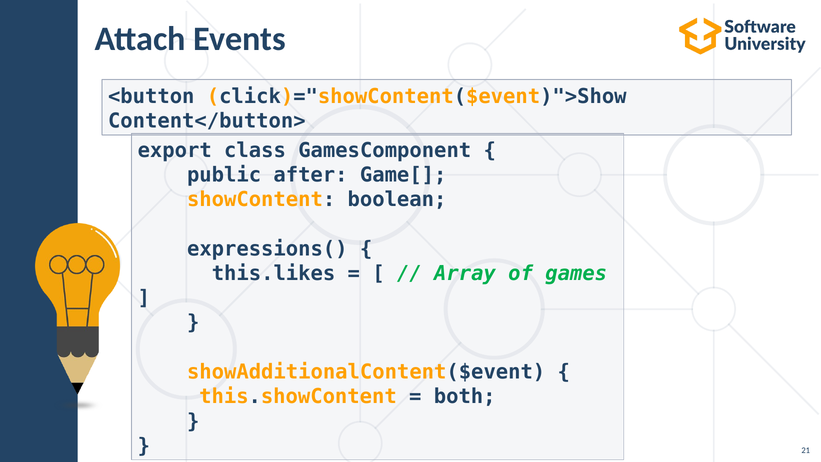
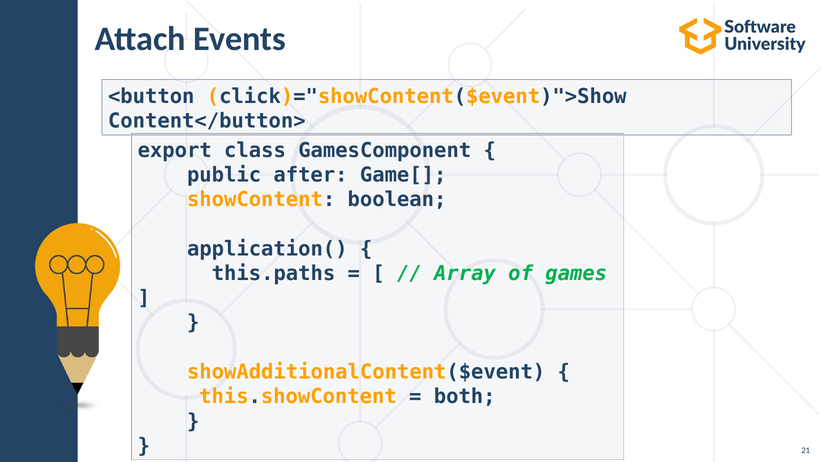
expressions(: expressions( -> application( (267, 249)
this.likes: this.likes -> this.paths (274, 273)
